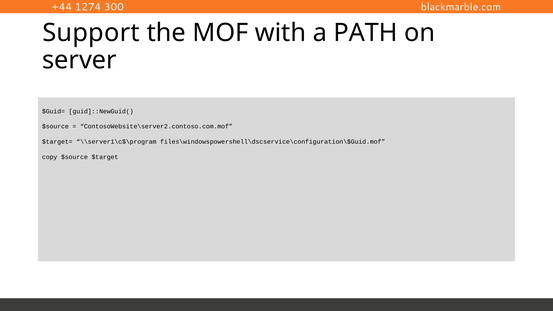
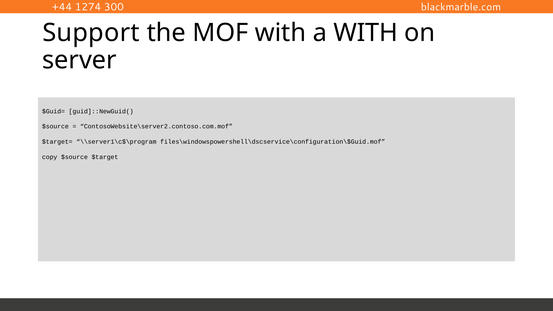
a PATH: PATH -> WITH (366, 33)
